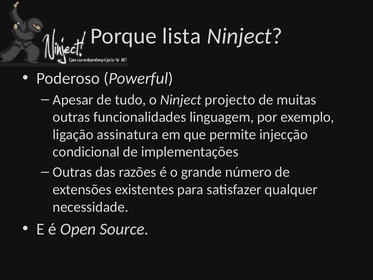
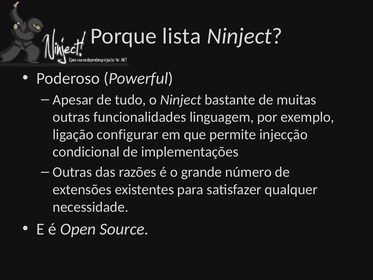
projecto: projecto -> bastante (230, 100)
assinatura: assinatura -> configurar (127, 134)
